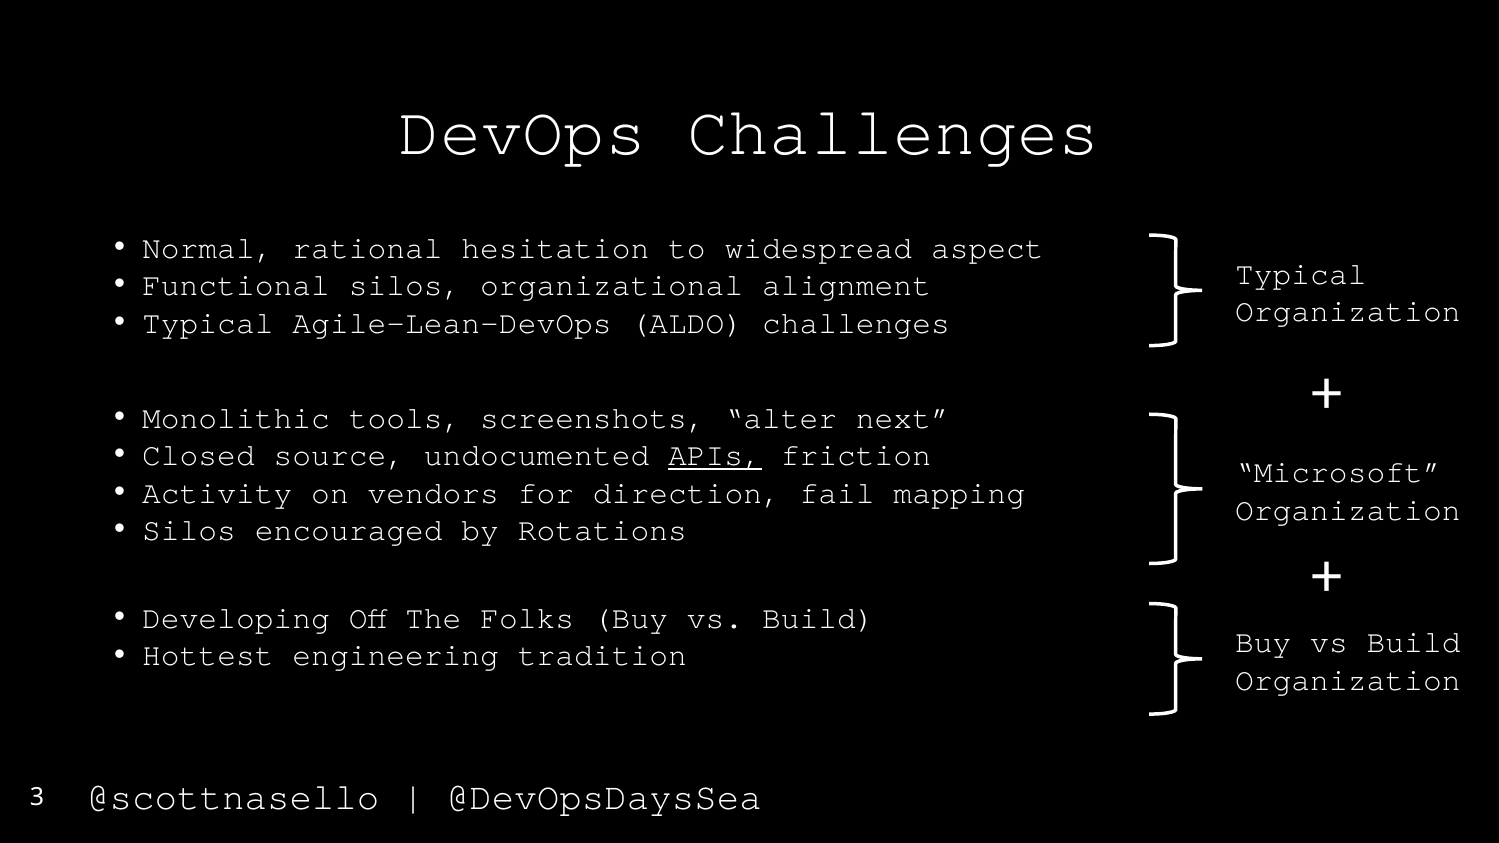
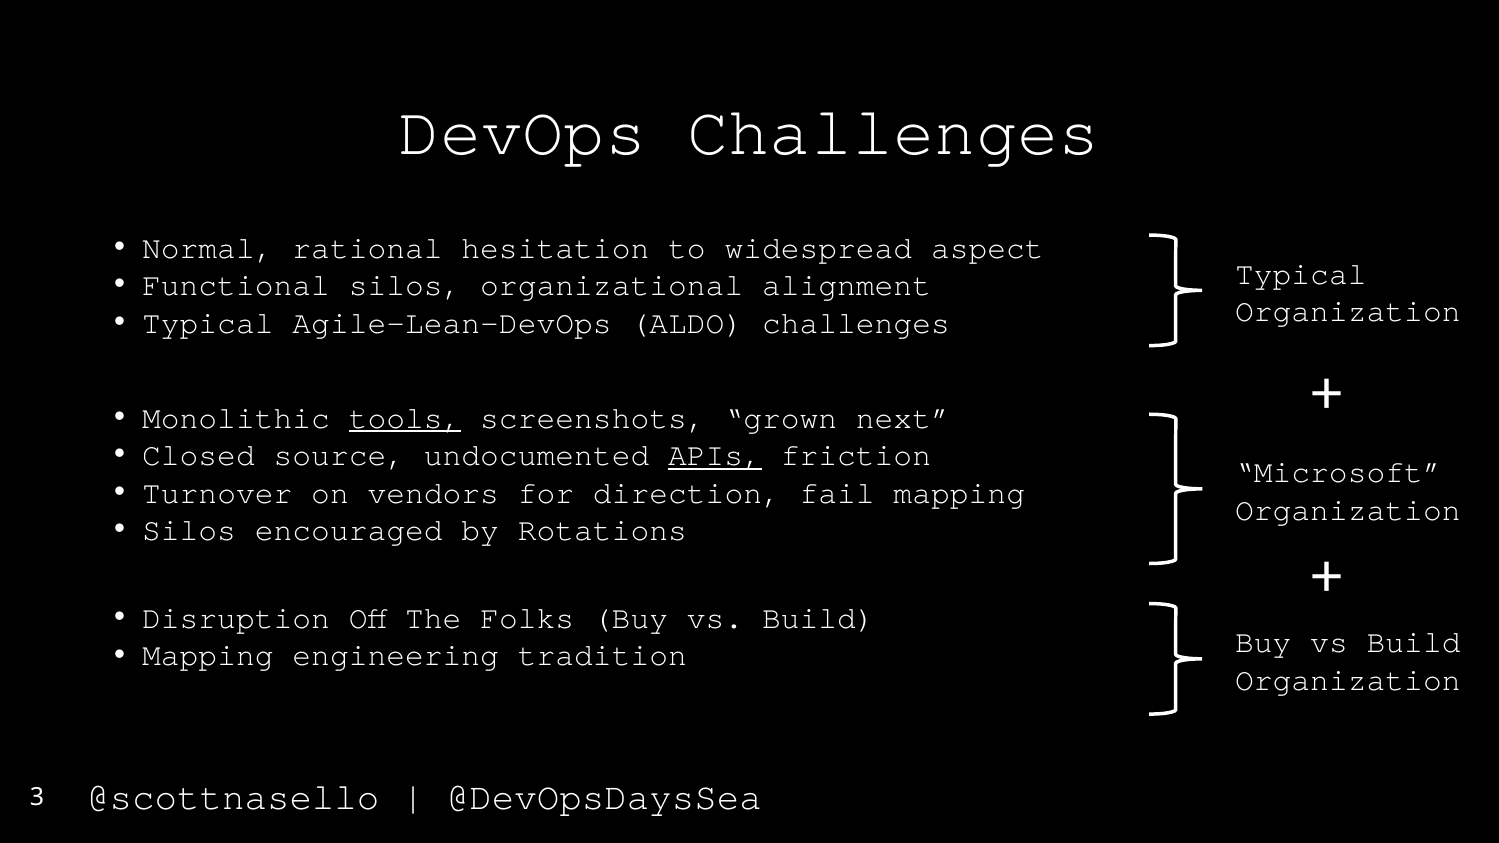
tools underline: none -> present (405, 418)
alter: alter -> grown (781, 418)
Activity: Activity -> Turnover (217, 493)
Developing: Developing -> Disruption (236, 618)
Hottest: Hottest -> Mapping (208, 656)
